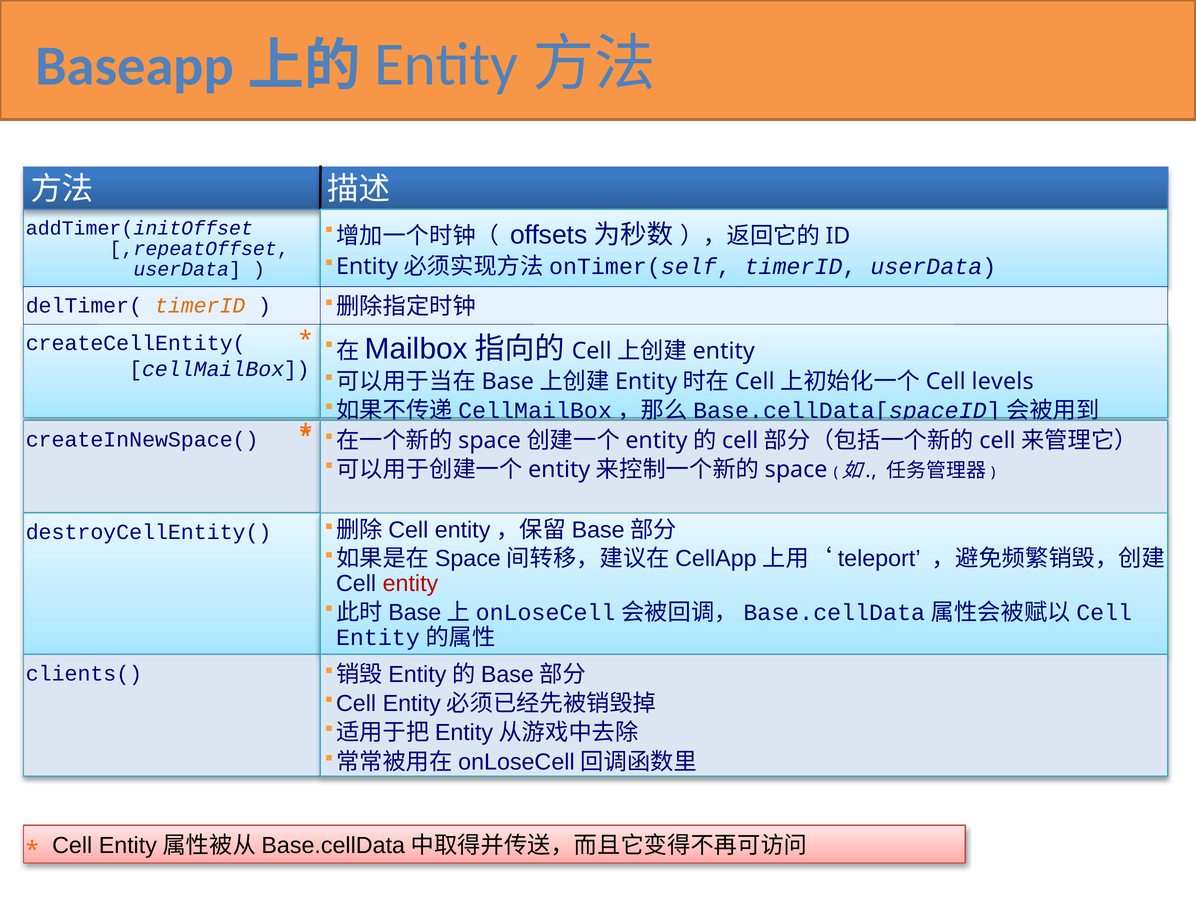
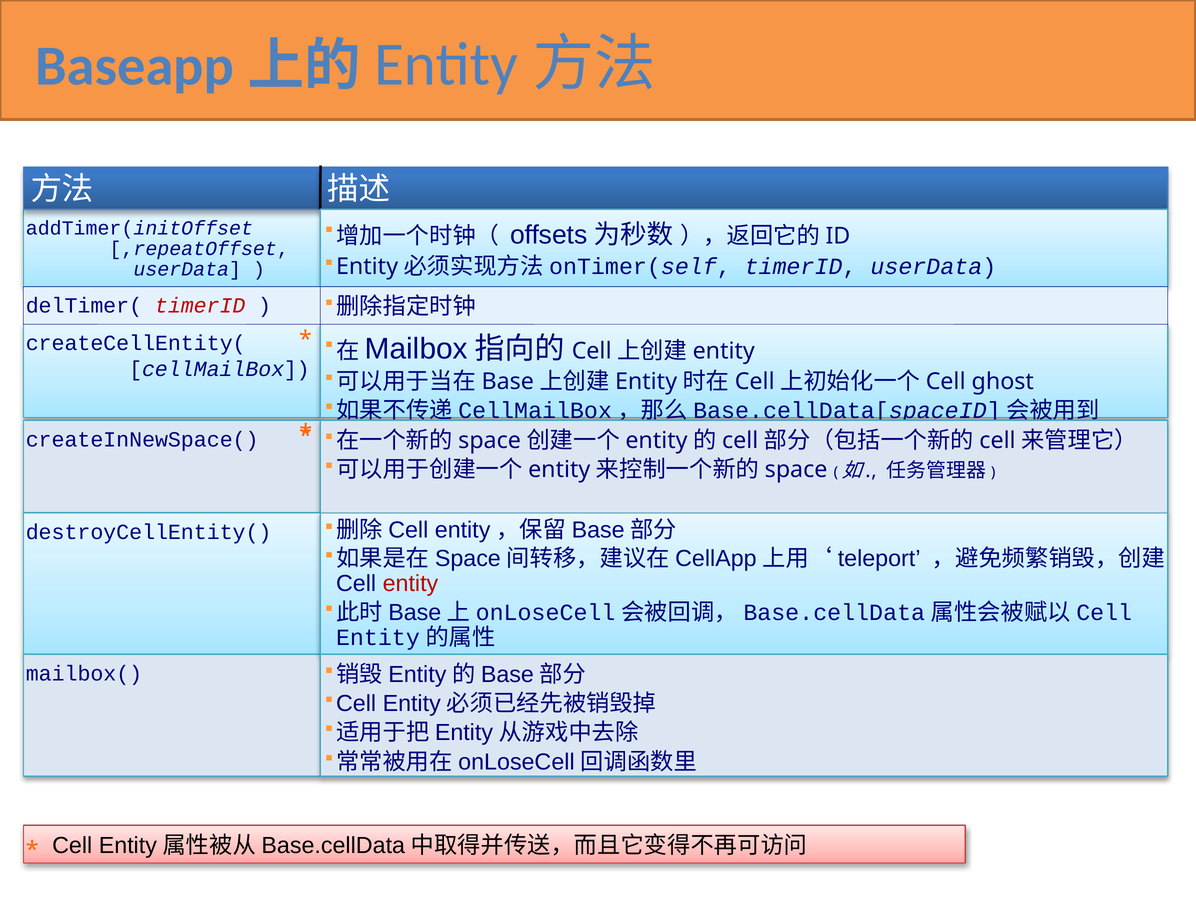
timerID colour: orange -> red (200, 306)
levels: levels -> ghost (1003, 381)
clients(: clients( -> mailbox( (84, 673)
